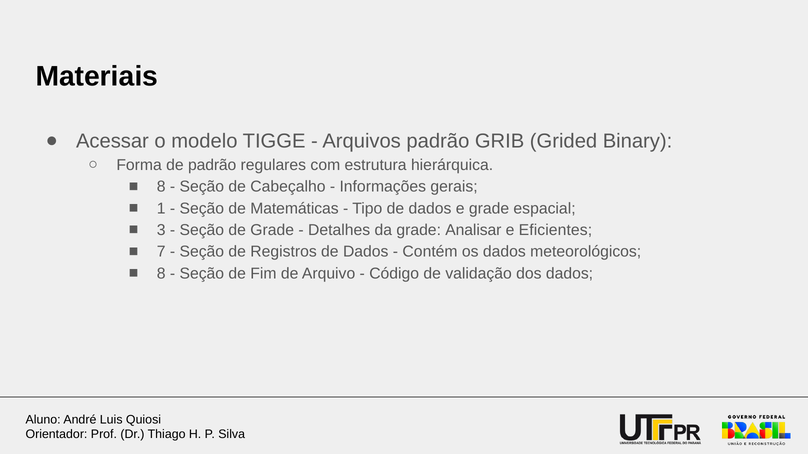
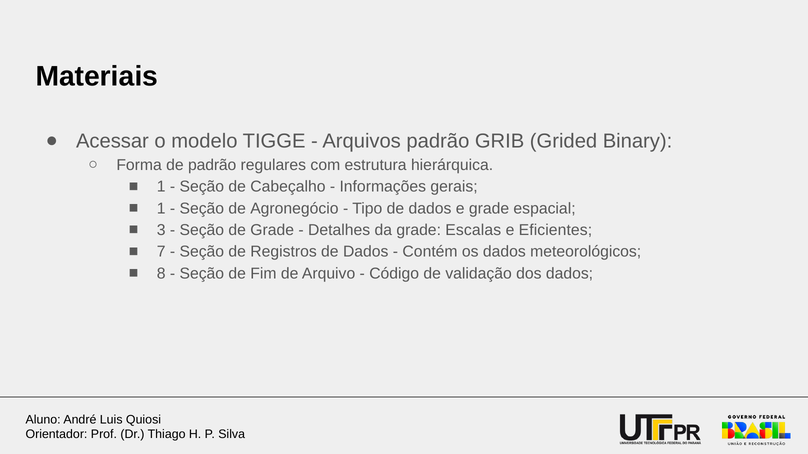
8: 8 -> 1 (161, 187)
Matemáticas: Matemáticas -> Agronegócio (294, 209)
Analisar: Analisar -> Escalas (473, 230)
